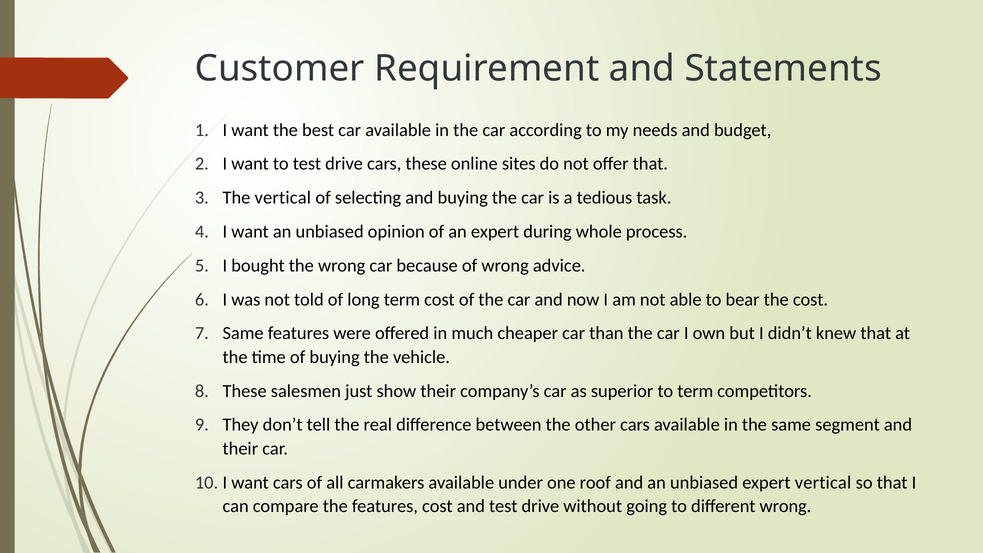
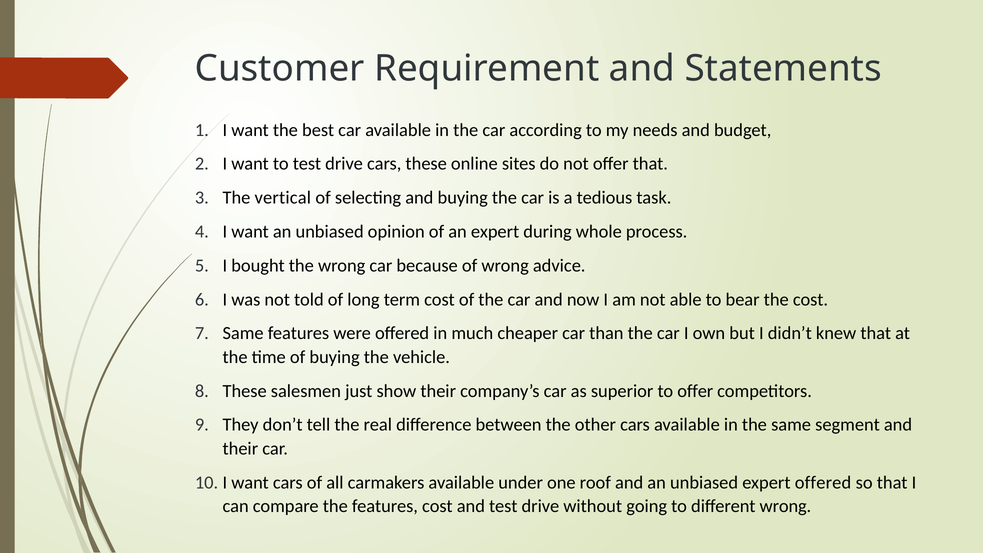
to term: term -> offer (695, 391)
expert vertical: vertical -> offered (823, 482)
